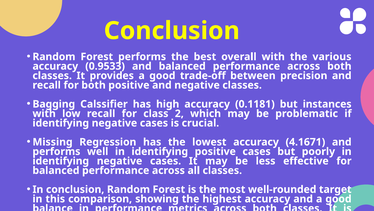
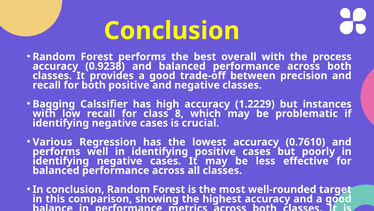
various: various -> process (332, 57)
0.9533: 0.9533 -> 0.9238 (105, 66)
0.1181: 0.1181 -> 1.2229 (255, 104)
2: 2 -> 8 (179, 113)
Missing: Missing -> Various (53, 142)
4.1671: 4.1671 -> 0.7610 (305, 142)
